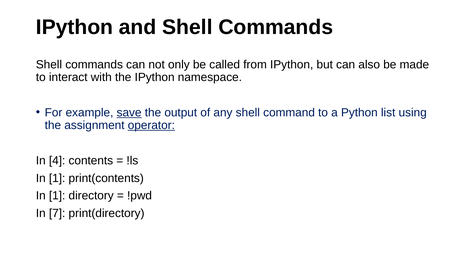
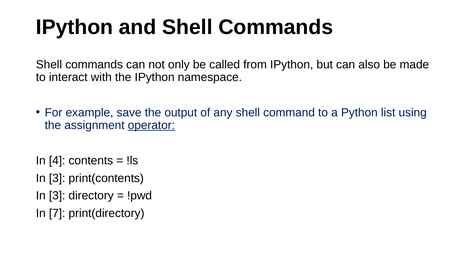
save underline: present -> none (129, 113)
1: 1 -> 3 (57, 178)
1: 1 -> 3 (57, 196)
